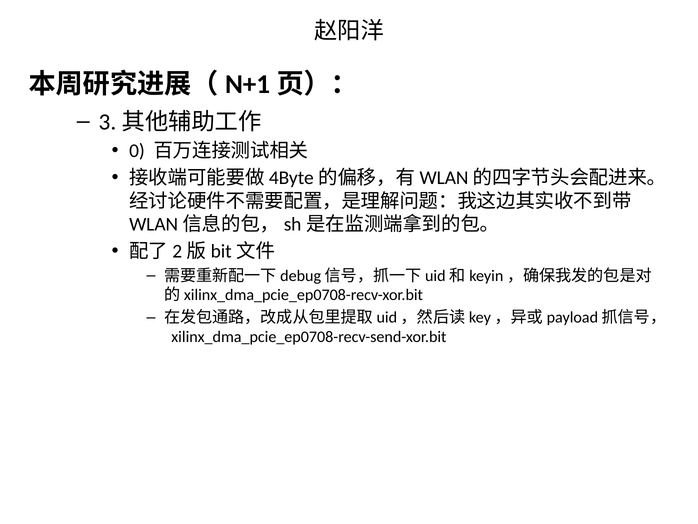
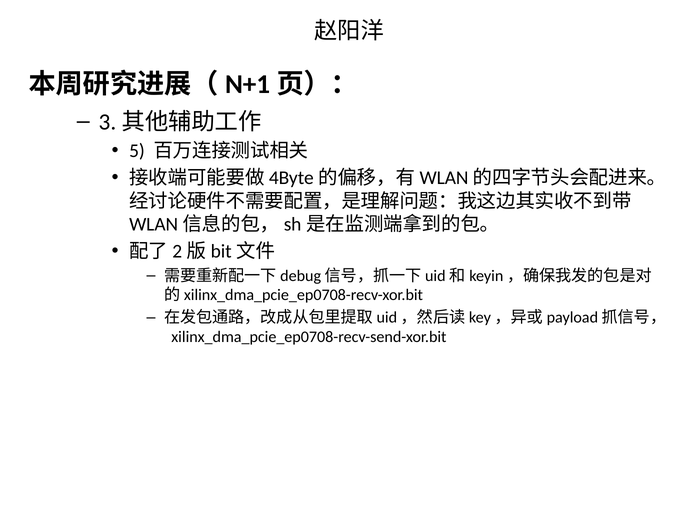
0: 0 -> 5 (137, 151)
